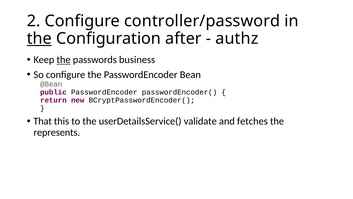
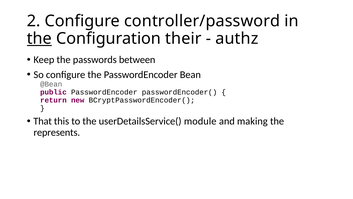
after: after -> their (183, 38)
the underline: present -> none (64, 60)
business: business -> between (137, 60)
validate: validate -> module (200, 121)
fetches: fetches -> making (252, 121)
